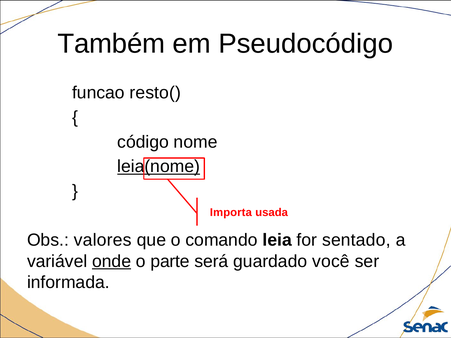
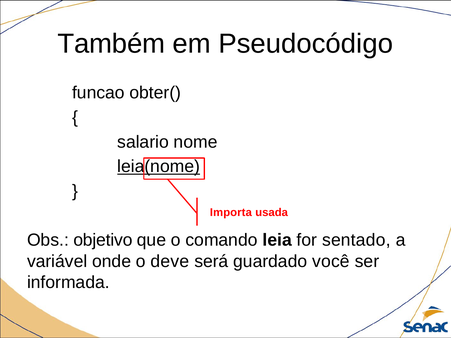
resto(: resto( -> obter( (155, 93)
código: código -> salario (143, 142)
valores: valores -> objetivo (103, 240)
onde underline: present -> none (112, 261)
parte: parte -> deve (170, 261)
